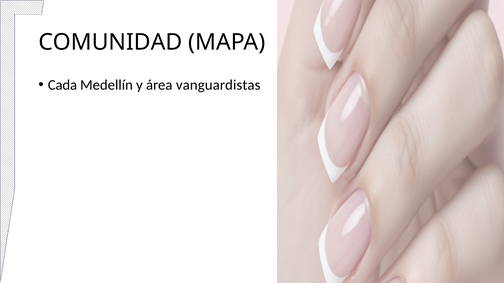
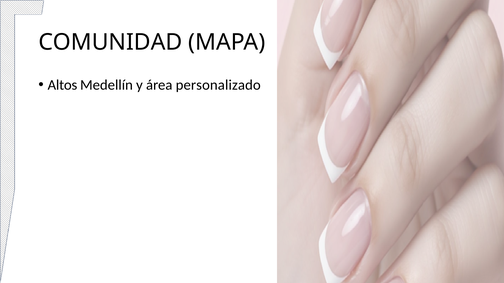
Cada: Cada -> Altos (62, 85)
vanguardistas: vanguardistas -> personalizado (218, 85)
